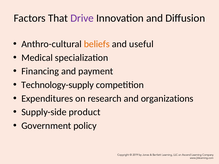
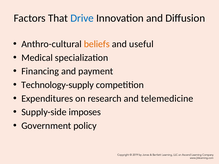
Drive colour: purple -> blue (82, 18)
organizations: organizations -> telemedicine (167, 99)
product: product -> imposes (85, 112)
